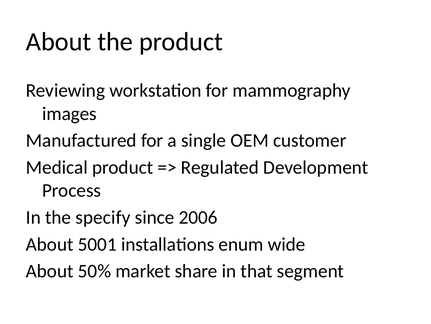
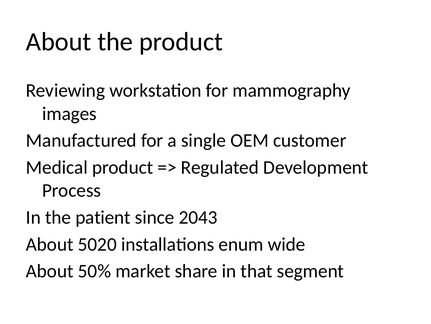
specify: specify -> patient (103, 217)
2006: 2006 -> 2043 (198, 217)
5001: 5001 -> 5020 (97, 244)
